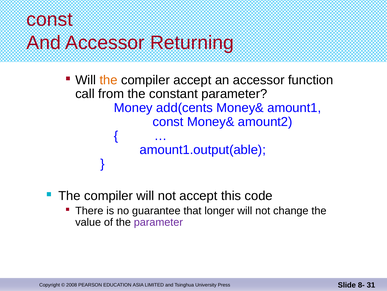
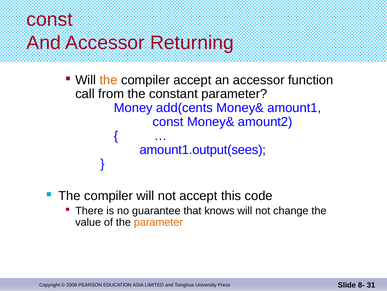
amount1.output(able: amount1.output(able -> amount1.output(sees (203, 149)
longer: longer -> knows (219, 210)
parameter colour: purple -> orange (158, 222)
